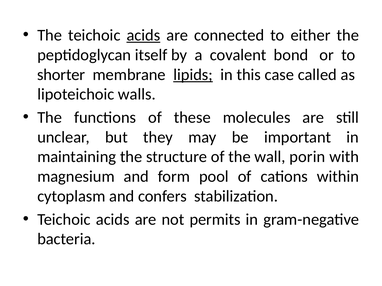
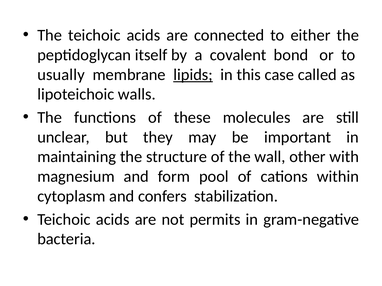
acids underline: present -> none (143, 35)
shorter: shorter -> usually (61, 75)
porin: porin -> other (308, 157)
